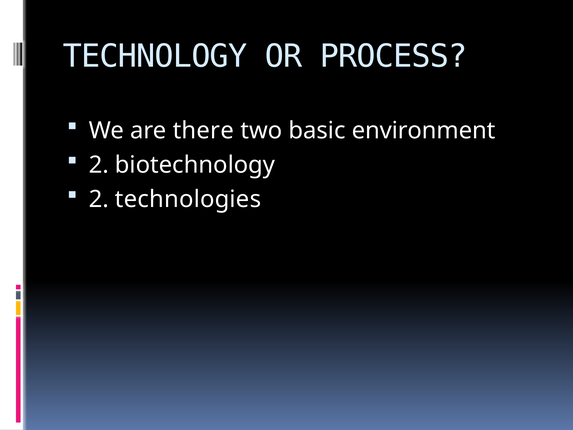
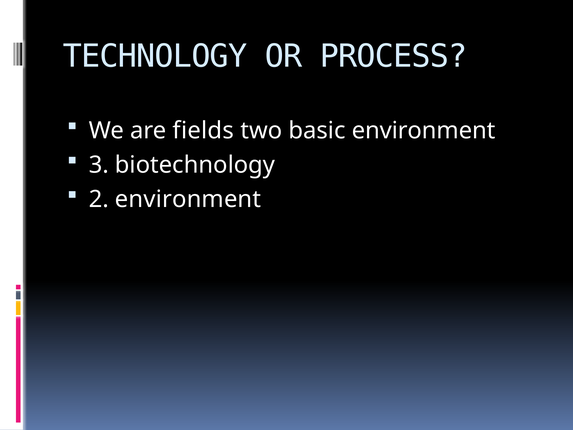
there: there -> fields (203, 131)
2: 2 -> 3 (99, 165)
2 technologies: technologies -> environment (188, 199)
